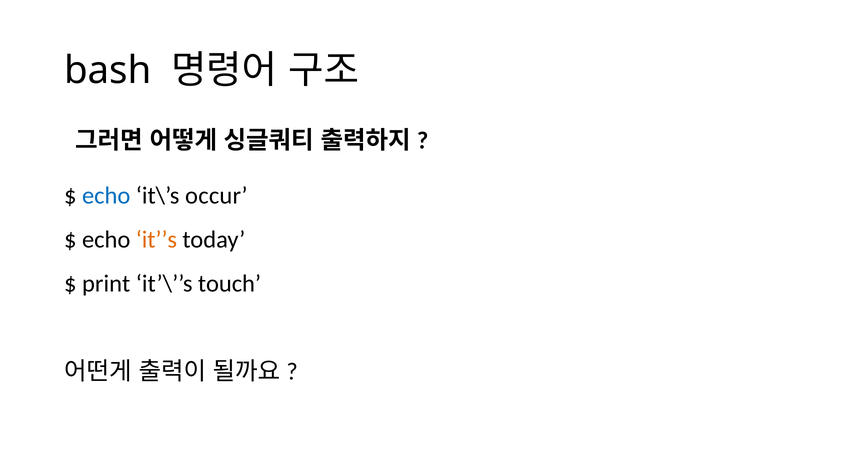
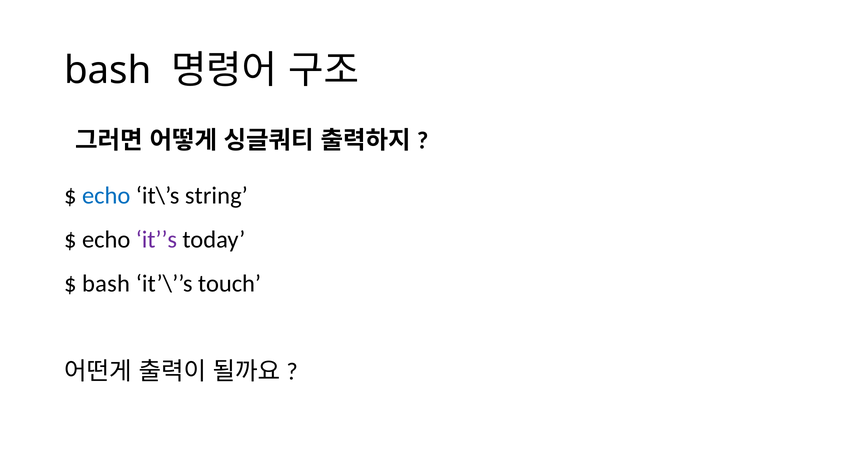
occur: occur -> string (216, 196)
it’’s colour: orange -> purple (156, 240)
print: print -> bash (106, 284)
